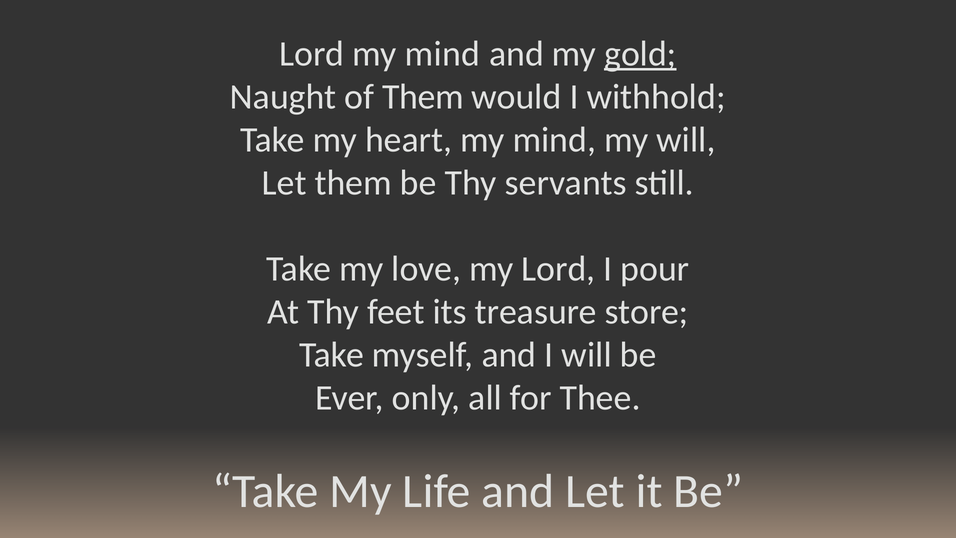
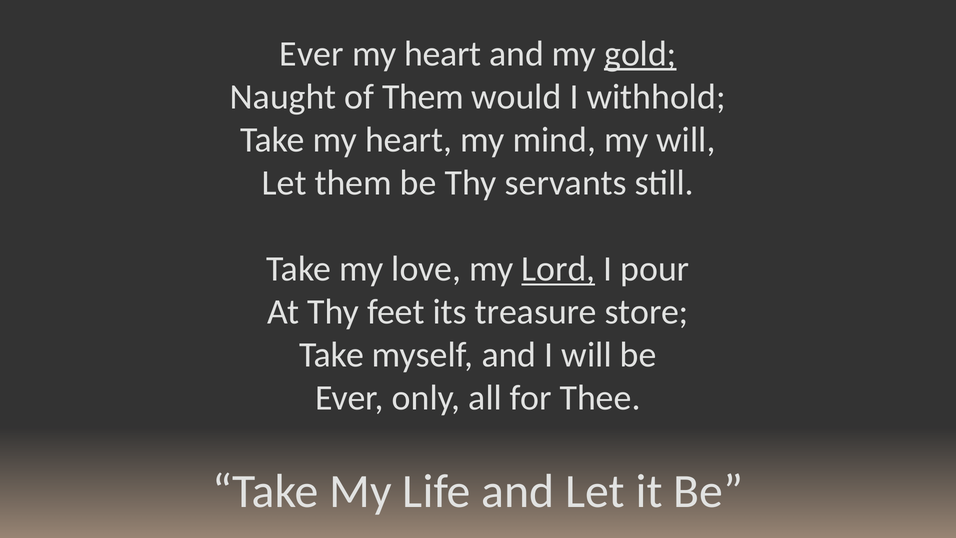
Lord: Lord -> Ever (312, 54)
mind: mind -> heart (443, 54)
Lord underline: none -> present (558, 269)
